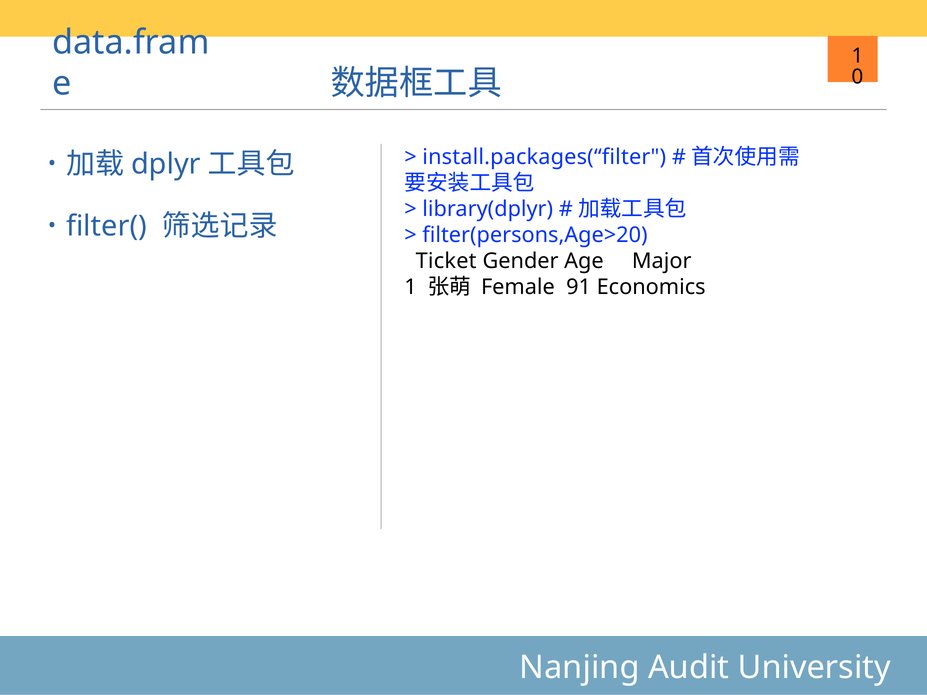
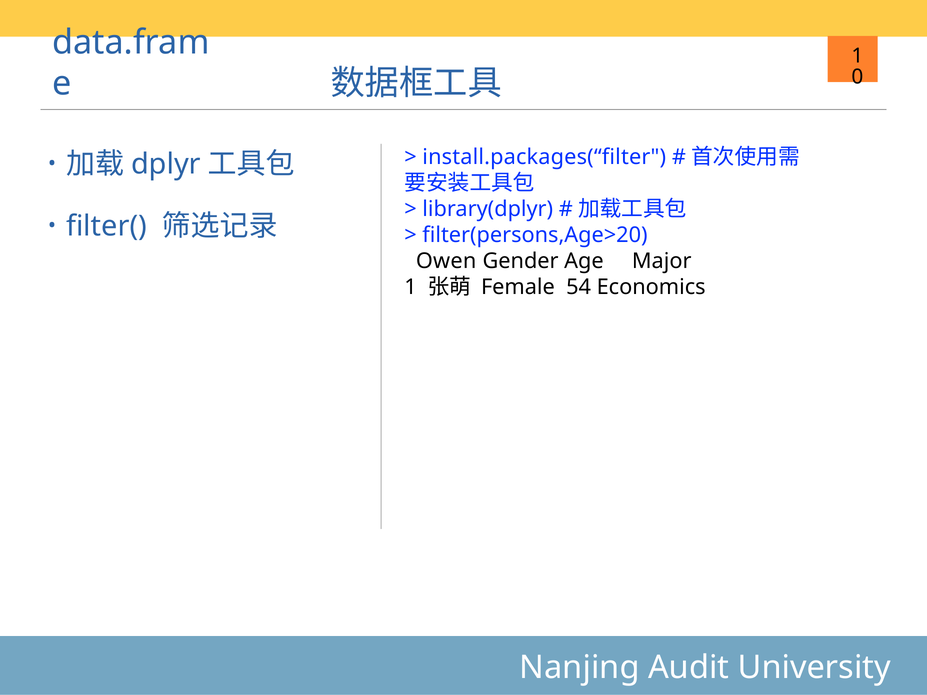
Ticket: Ticket -> Owen (446, 261)
91: 91 -> 54 (579, 287)
